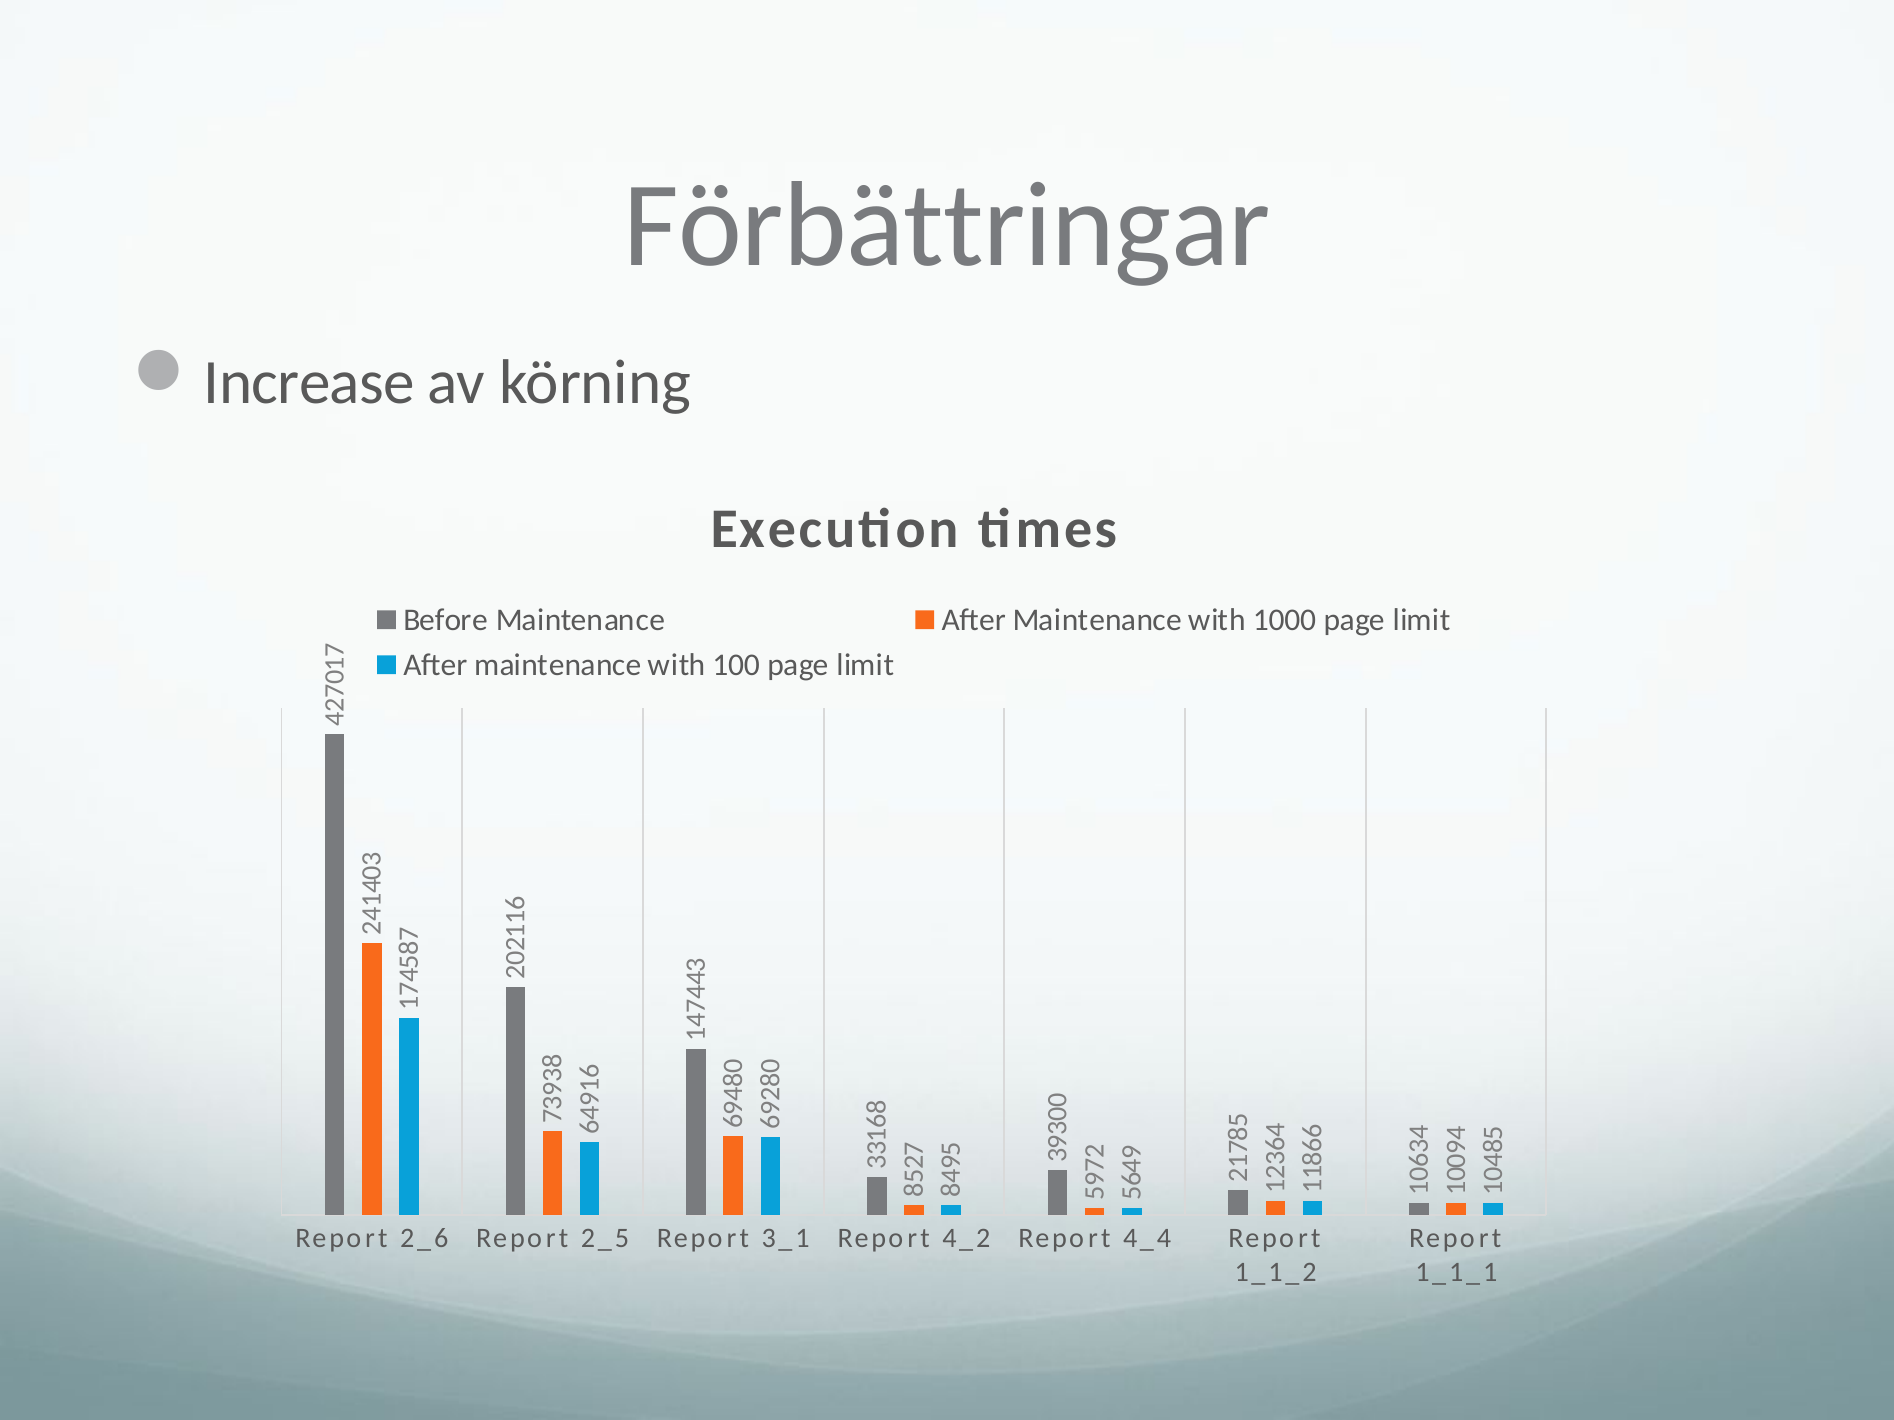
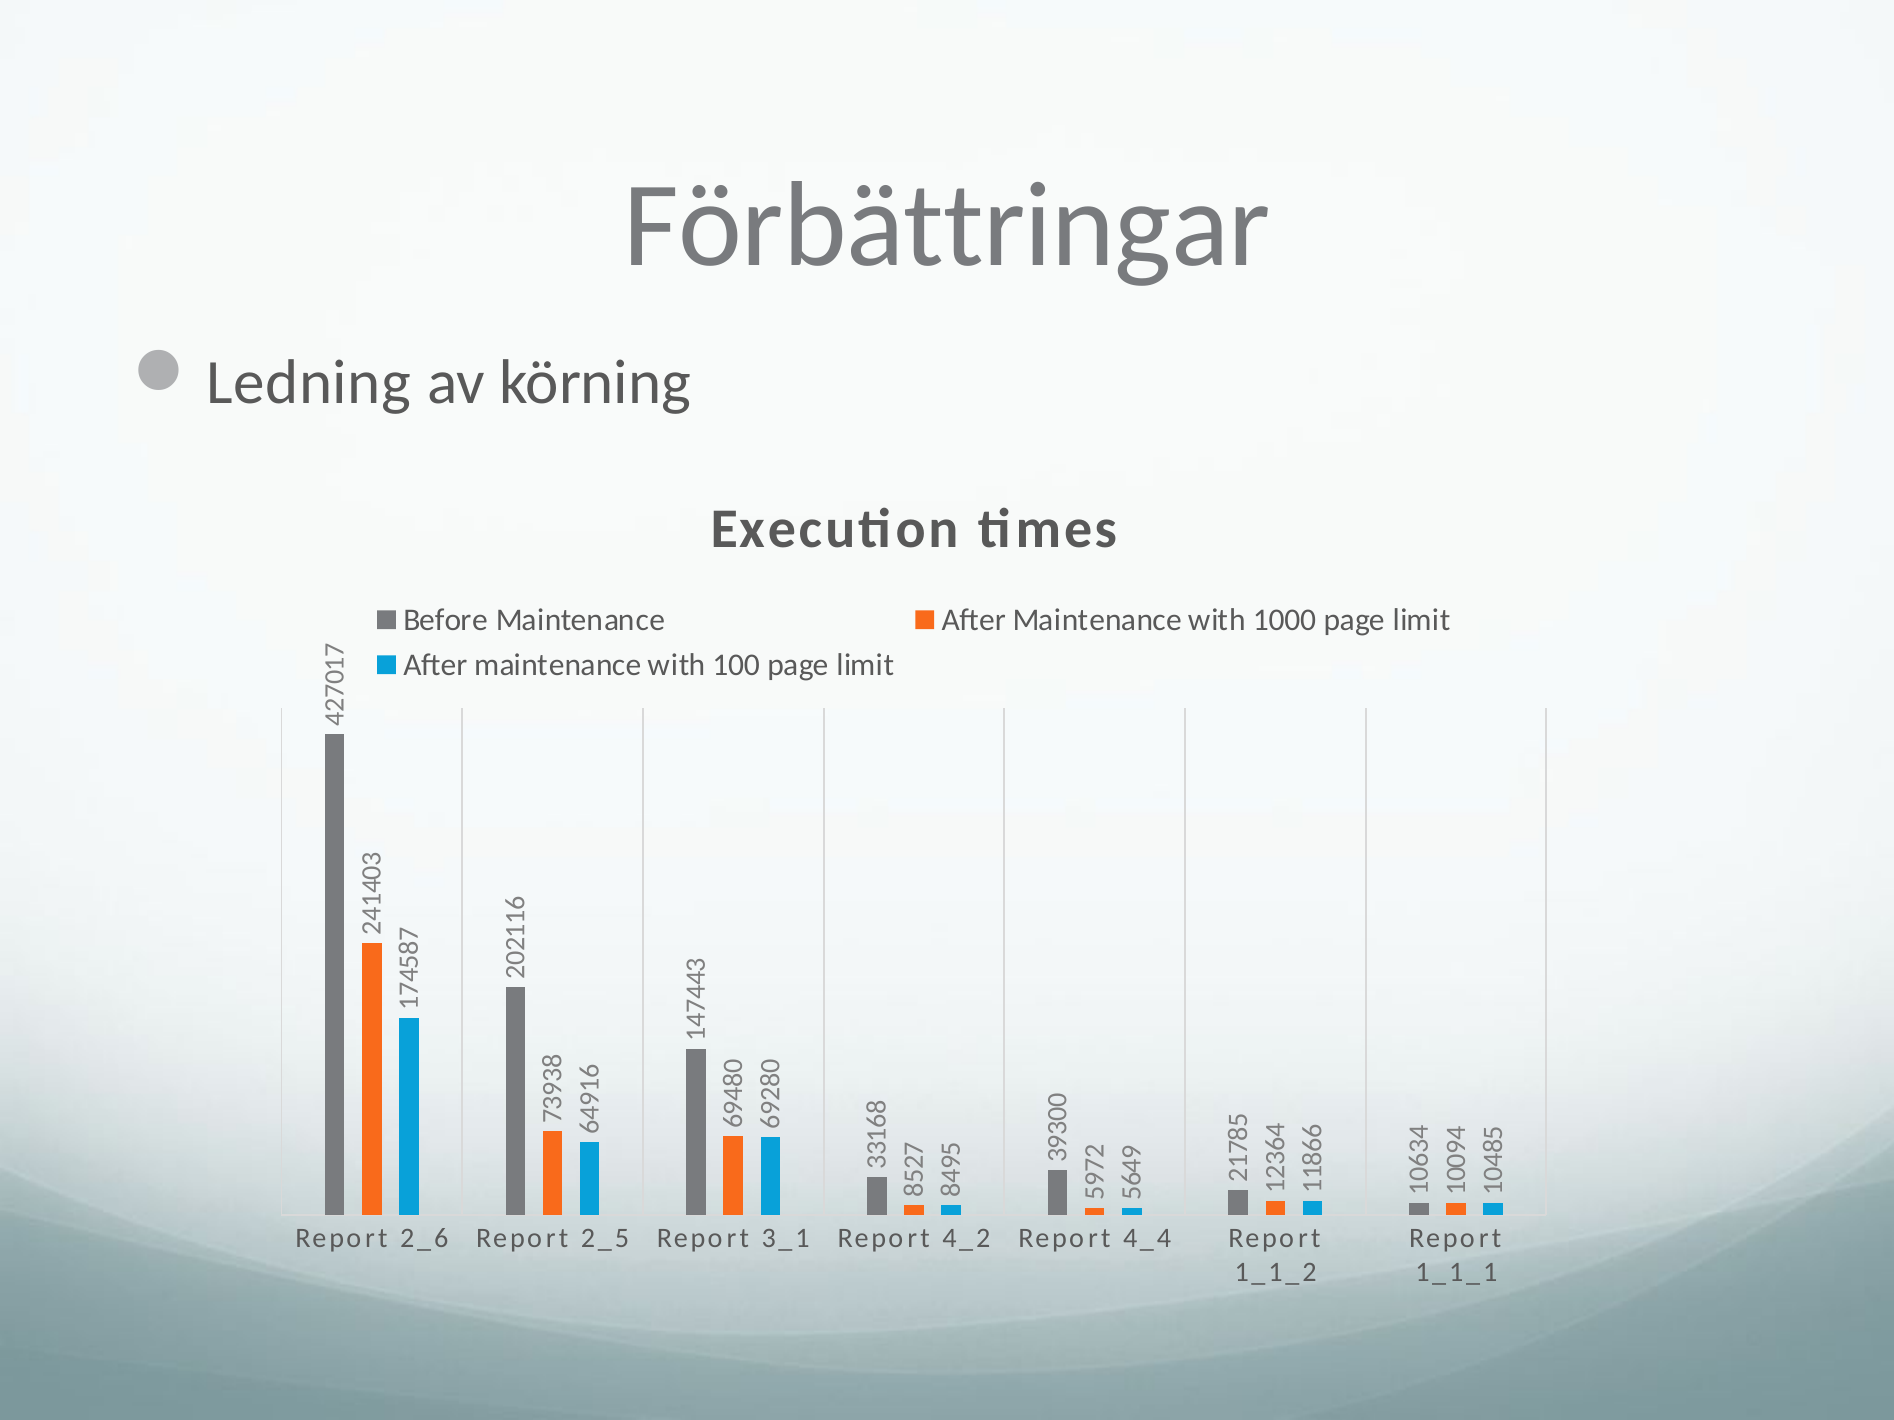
Increase: Increase -> Ledning (309, 383)
